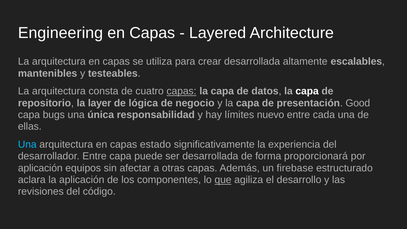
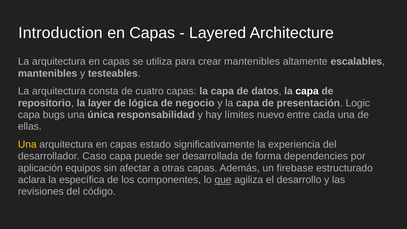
Engineering: Engineering -> Introduction (60, 33)
crear desarrollada: desarrollada -> mantenibles (252, 62)
capas underline: present -> none (182, 91)
Good: Good -> Logic (358, 103)
Una colour: light blue -> yellow (27, 144)
desarrollador Entre: Entre -> Caso (94, 156)
proporcionará: proporcionará -> dependencies (316, 156)
la aplicación: aplicación -> específica (82, 180)
